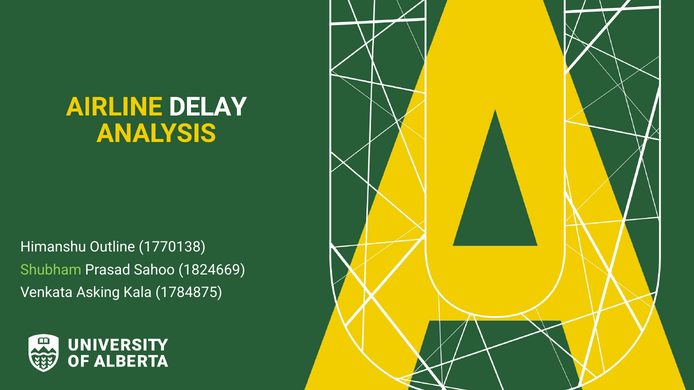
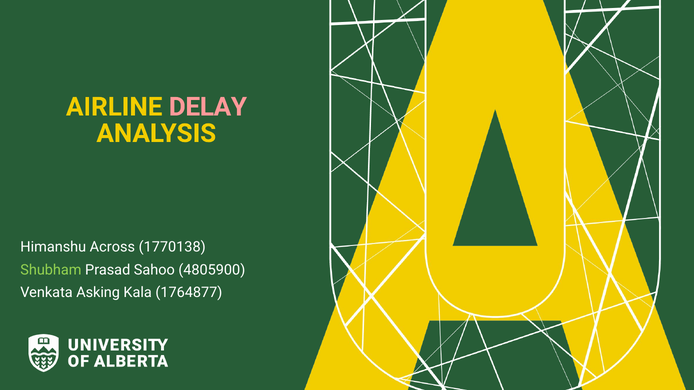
DELAY colour: white -> pink (208, 107)
Outline: Outline -> Across (112, 247)
1824669: 1824669 -> 4805900 (212, 270)
1784875: 1784875 -> 1764877 (189, 293)
